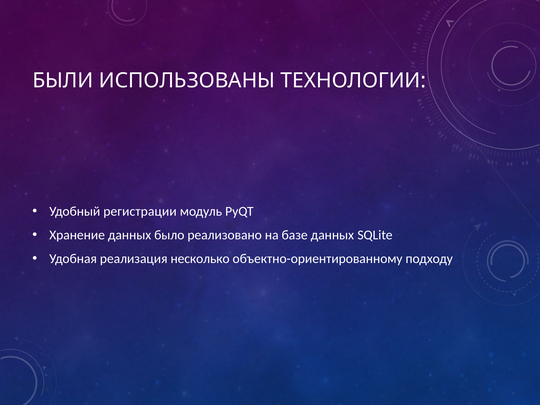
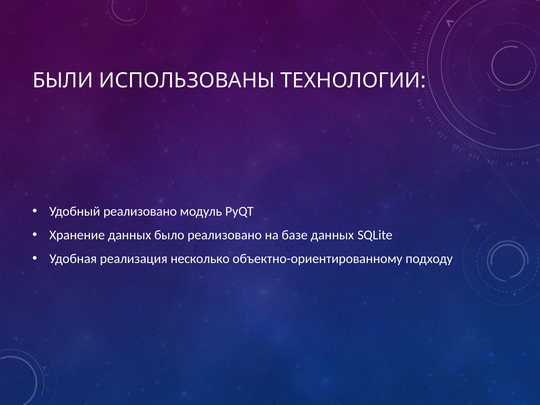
Удобный регистрации: регистрации -> реализовано (140, 211)
